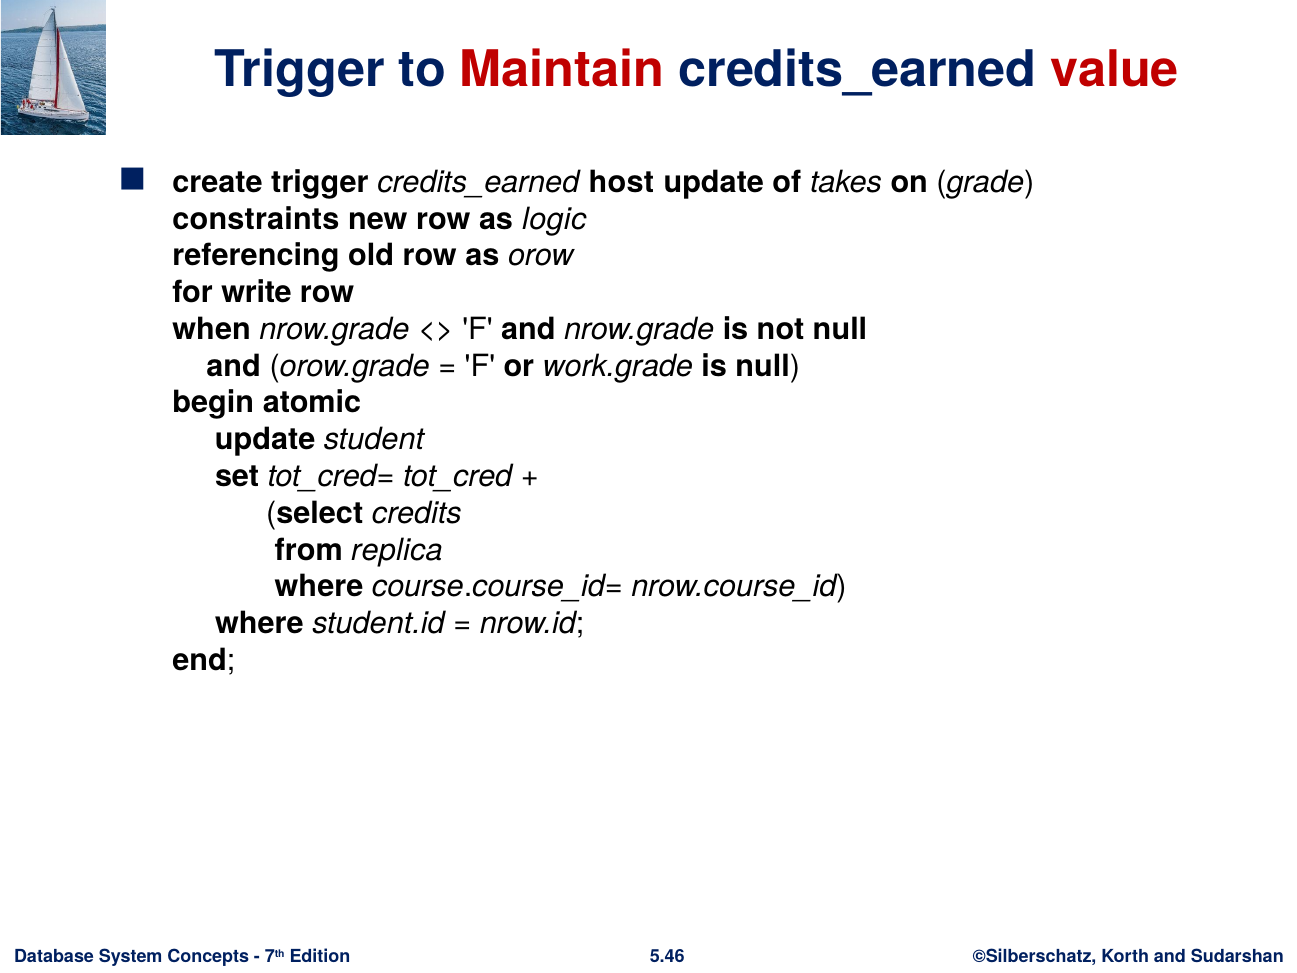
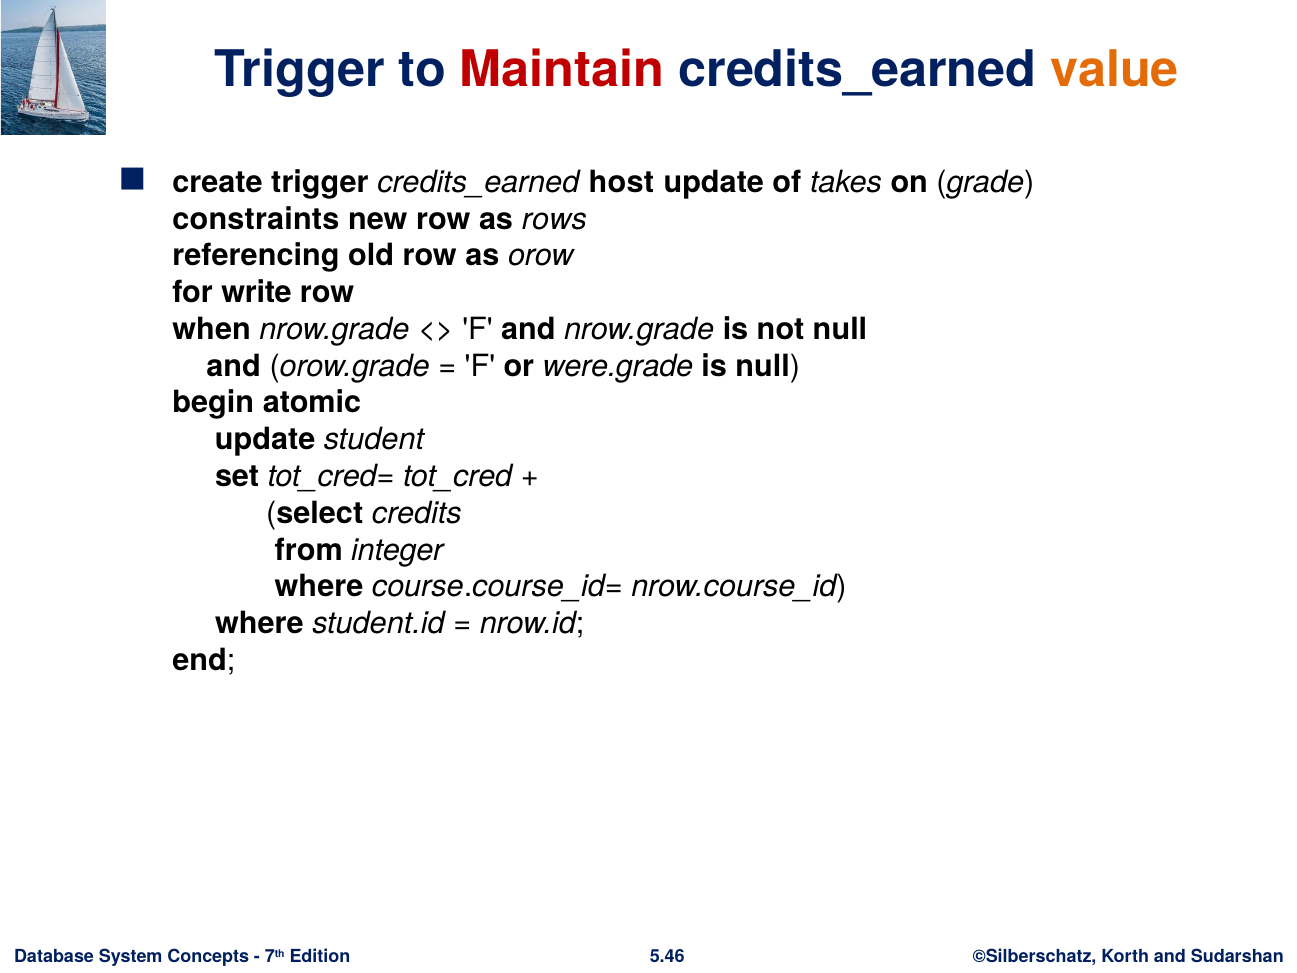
value colour: red -> orange (1115, 70)
logic: logic -> rows (554, 219)
work.grade: work.grade -> were.grade (618, 366)
replica: replica -> integer (397, 550)
